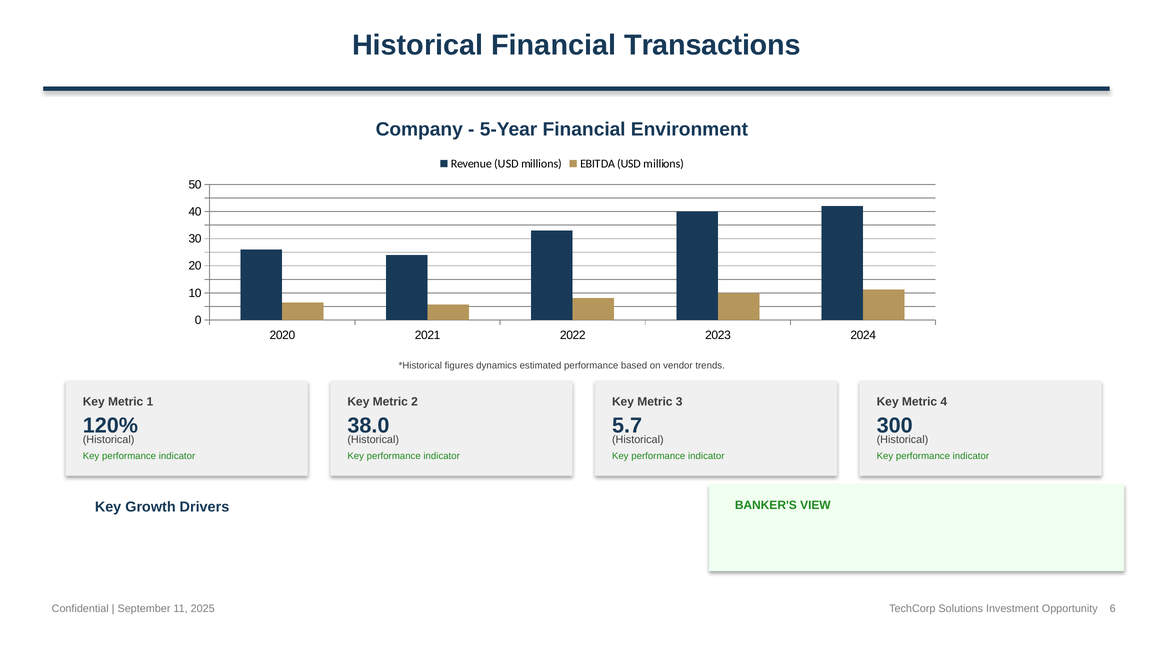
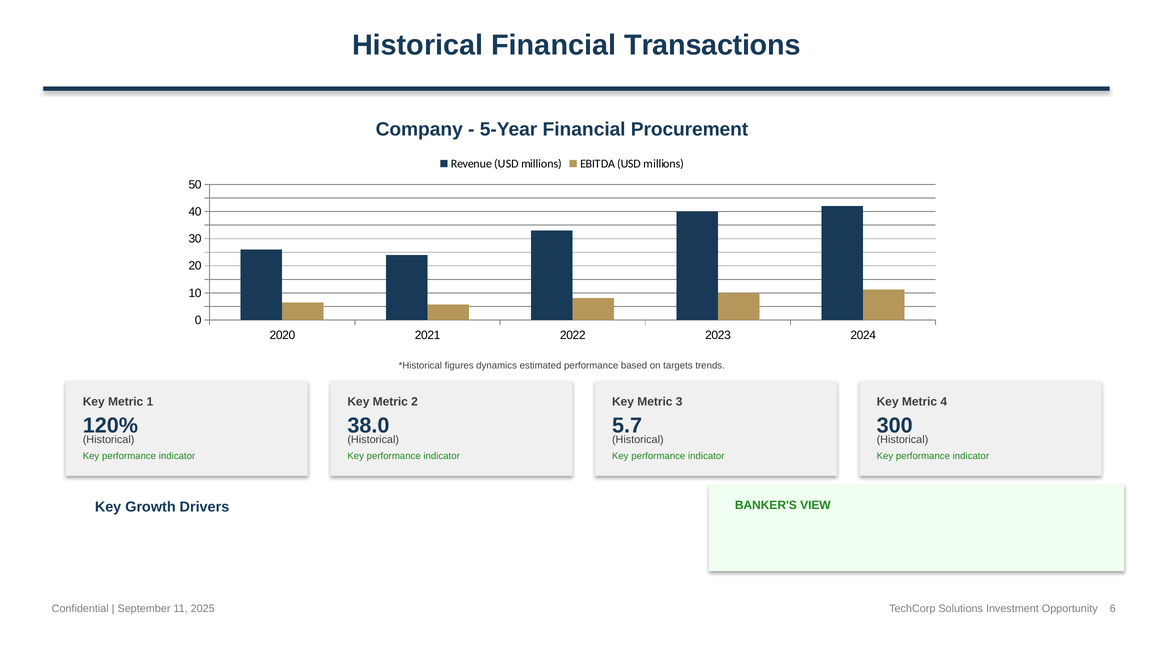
Environment: Environment -> Procurement (690, 130)
vendor: vendor -> targets (678, 365)
